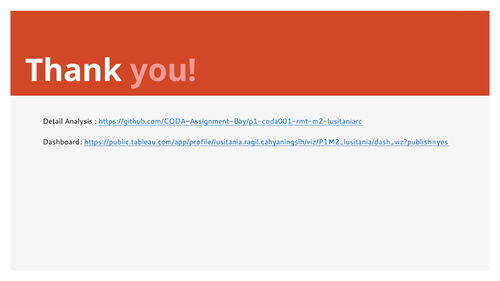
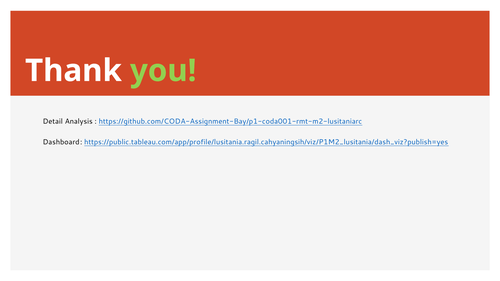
you colour: pink -> light green (163, 71)
